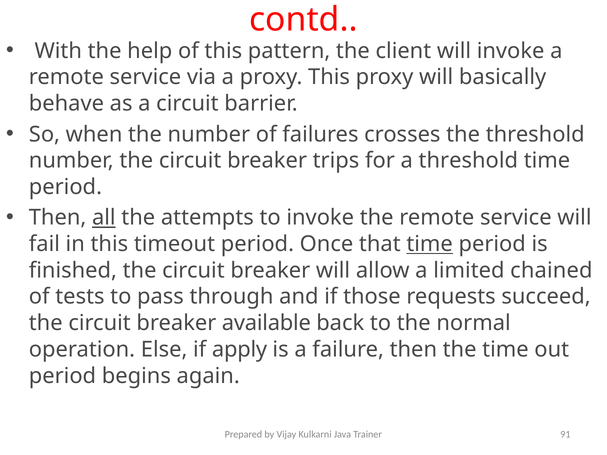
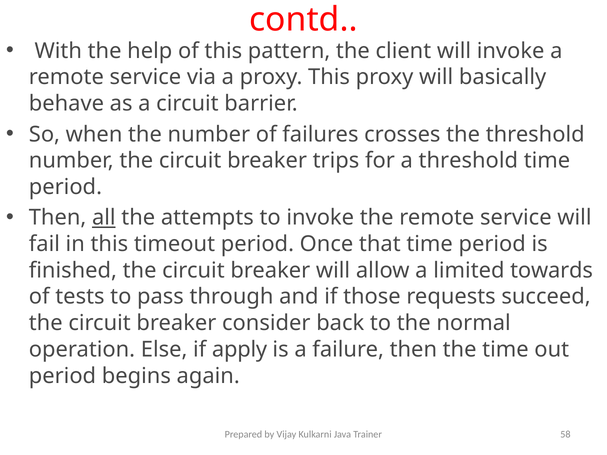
time underline: present -> none (430, 244)
chained: chained -> towards (552, 271)
available: available -> consider (266, 323)
91: 91 -> 58 (565, 435)
